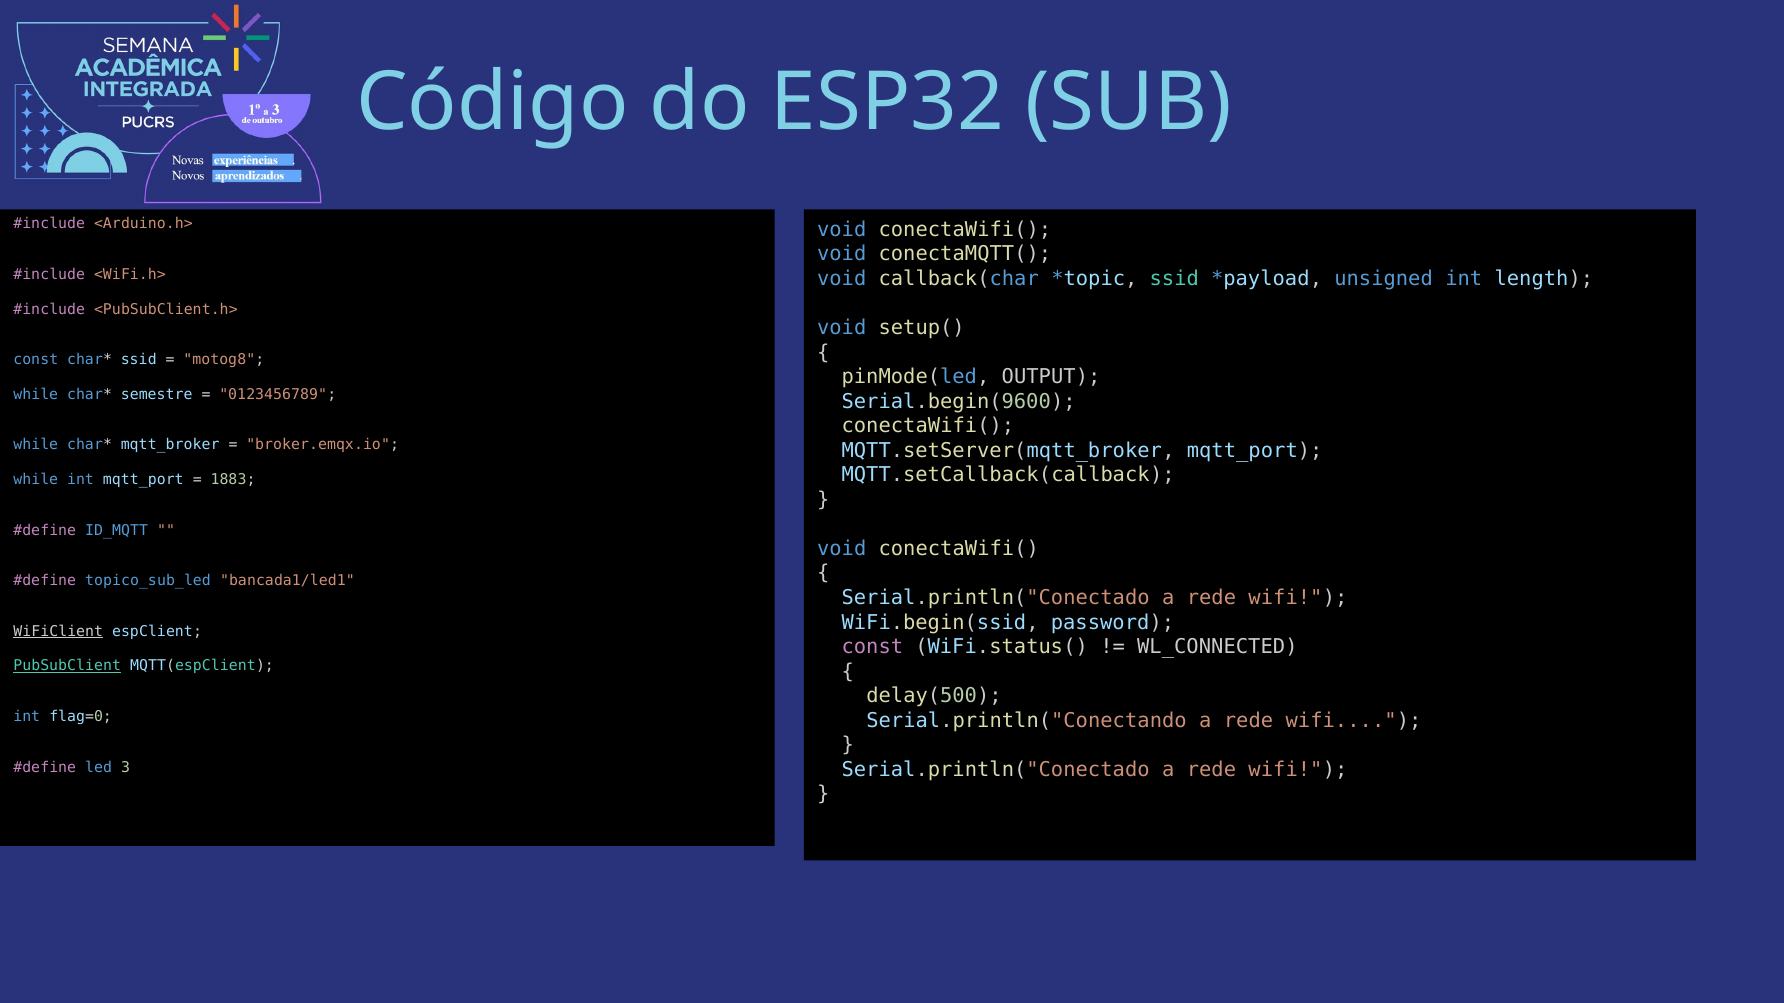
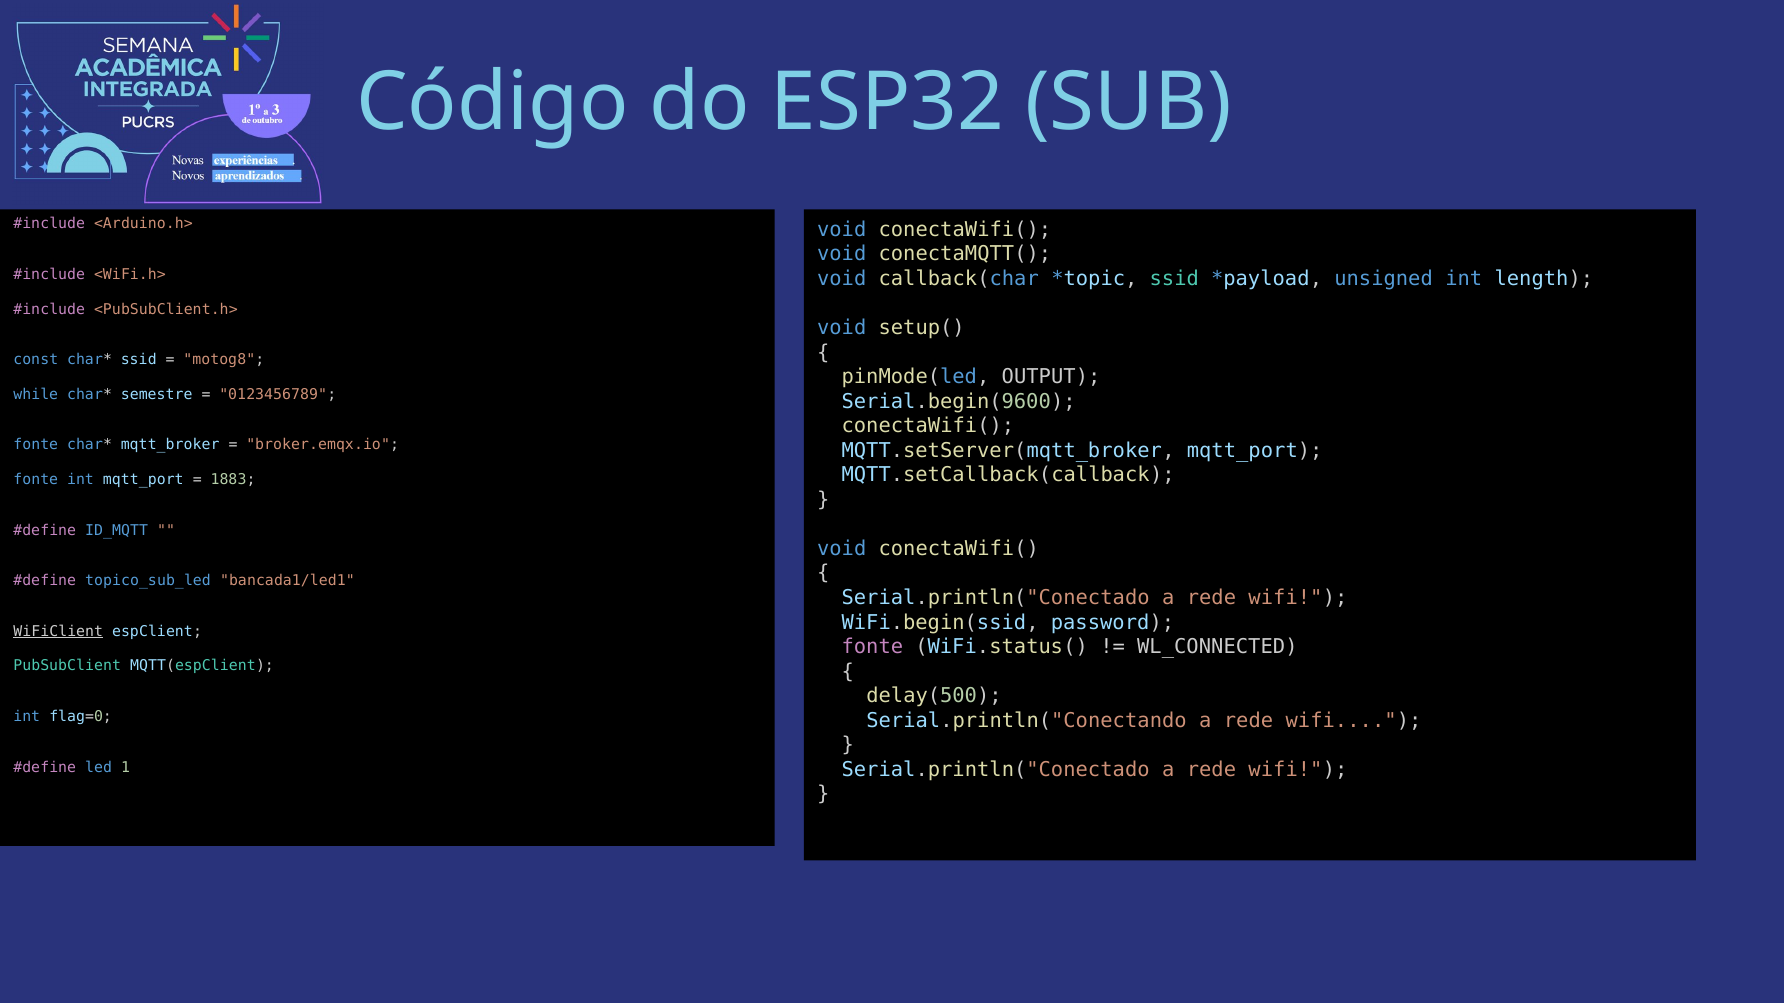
while: while -> fonte (36, 445)
while: while -> fonte (36, 480)
const: const -> fonte (872, 647)
PubSubClient underline: present -> none (67, 666)
3: 3 -> 1 (126, 768)
